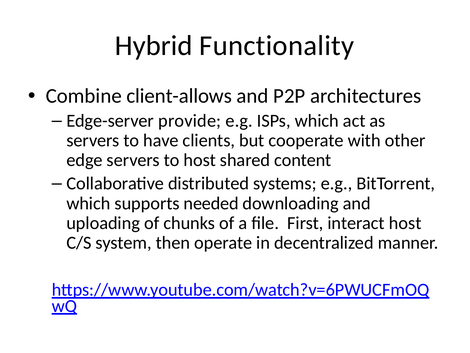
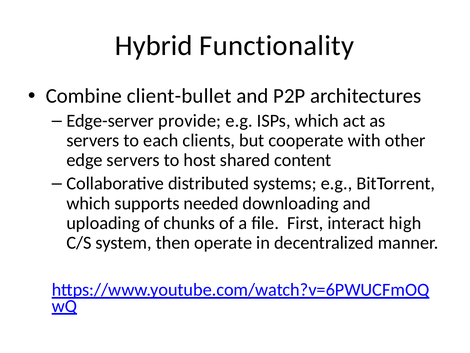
client-allows: client-allows -> client-bullet (179, 96)
have: have -> each (161, 140)
interact host: host -> high (405, 223)
